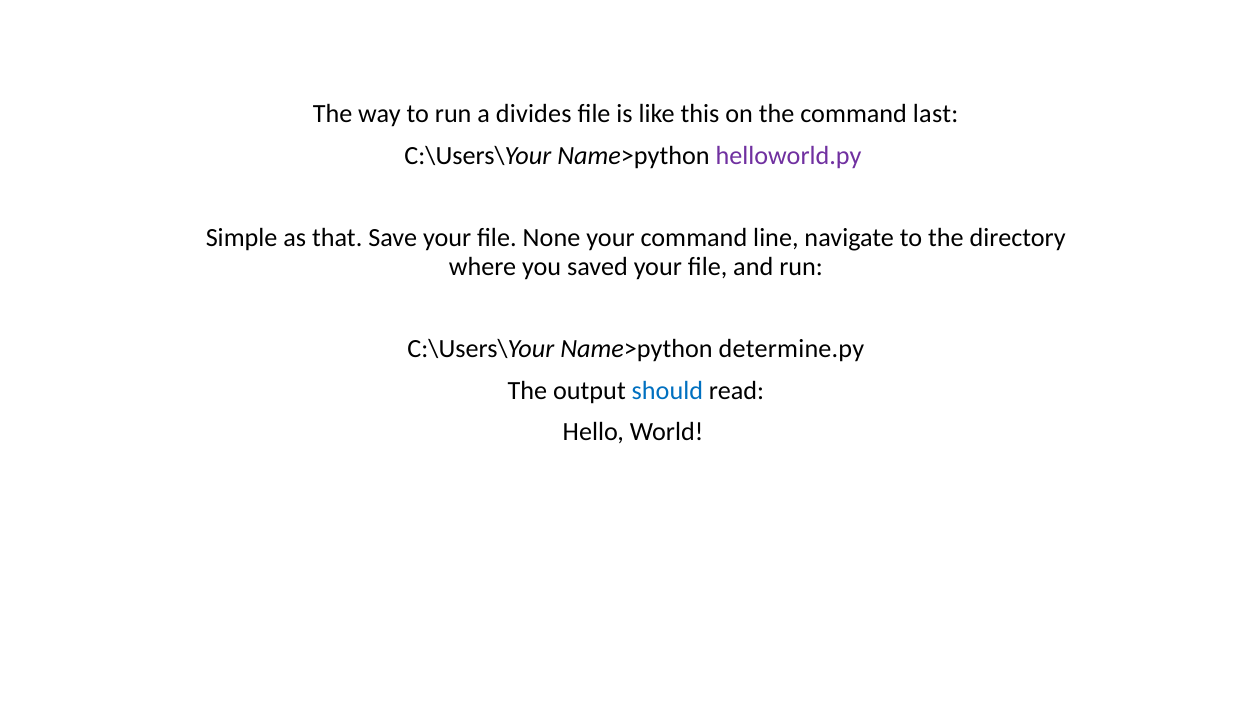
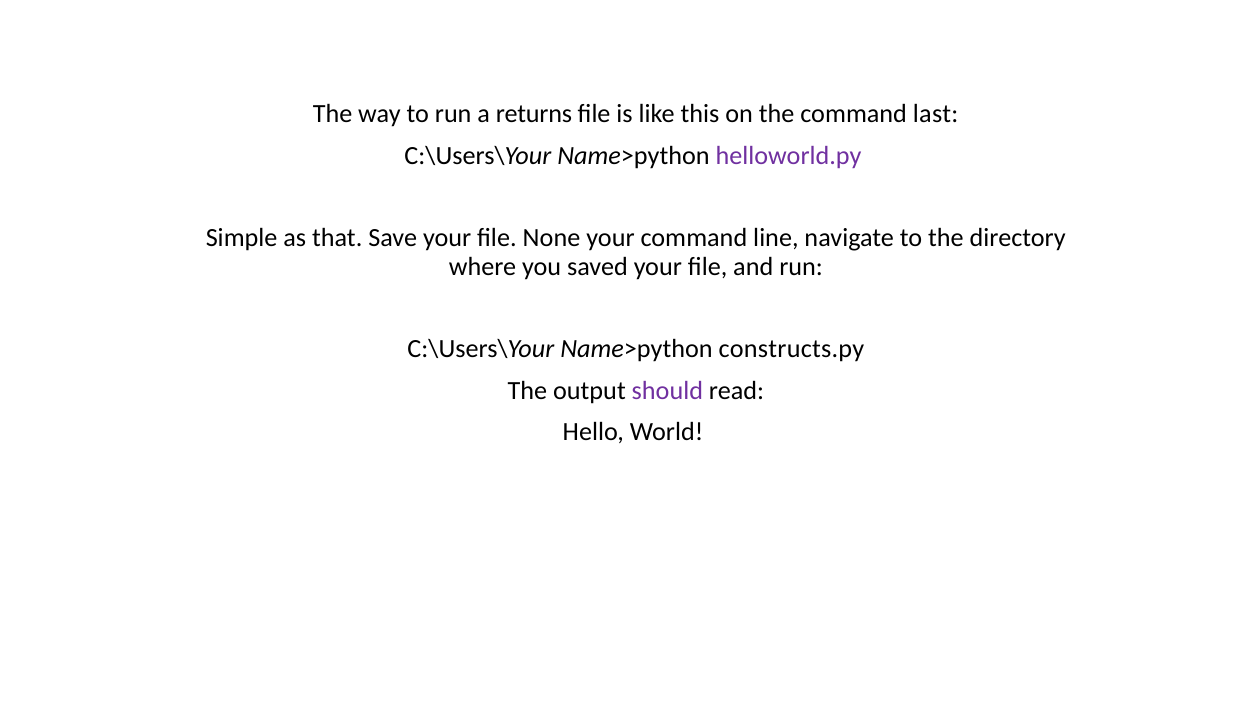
divides: divides -> returns (534, 114)
determine.py: determine.py -> constructs.py (791, 349)
should colour: blue -> purple (667, 390)
